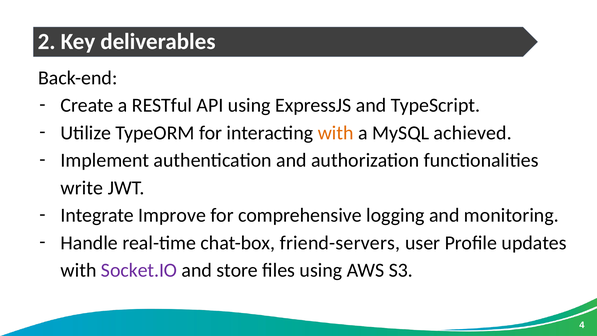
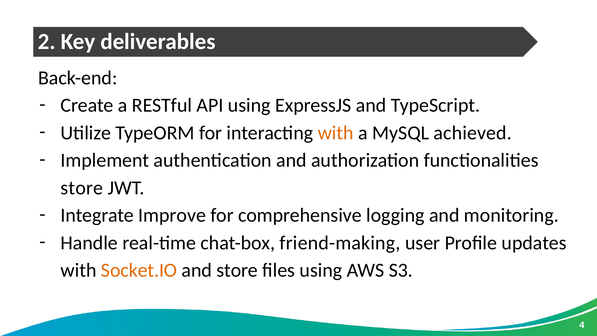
write: write -> store (82, 188)
friend-servers: friend-servers -> friend-making (340, 243)
Socket.IO colour: purple -> orange (139, 270)
